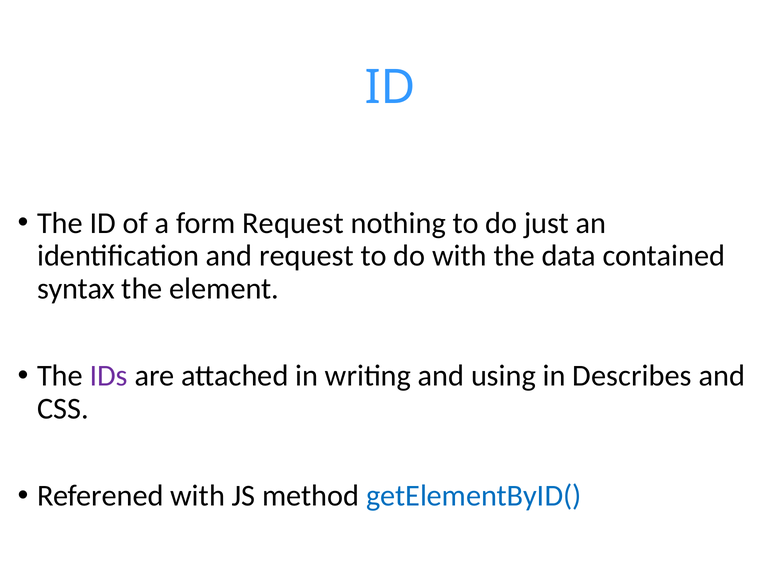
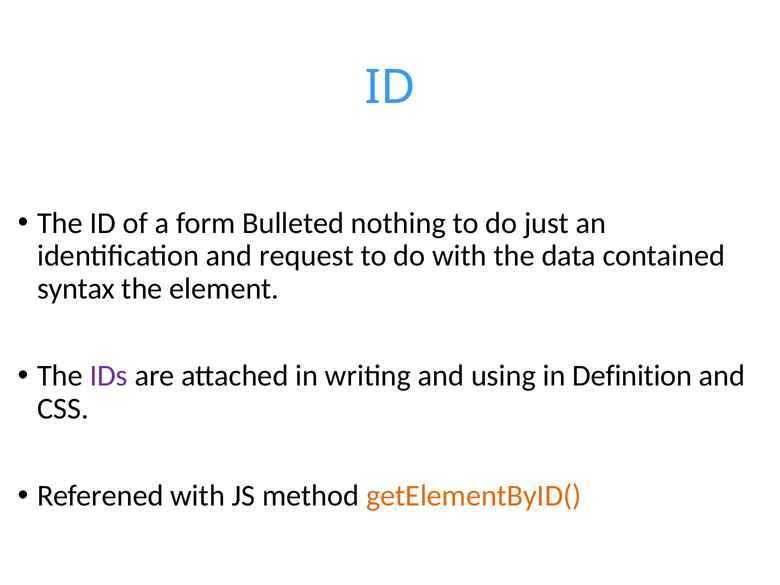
form Request: Request -> Bulleted (293, 223)
Describes: Describes -> Definition (632, 376)
getElementByID( colour: blue -> orange (474, 496)
